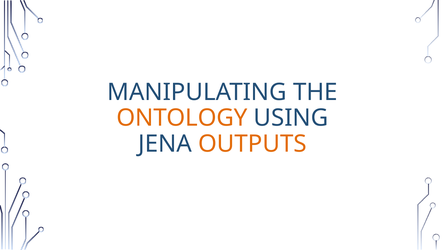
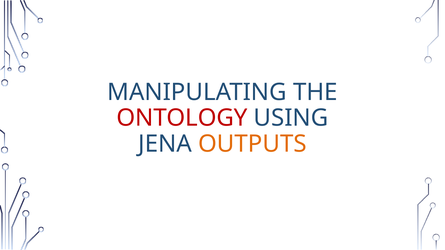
ONTOLOGY colour: orange -> red (182, 118)
